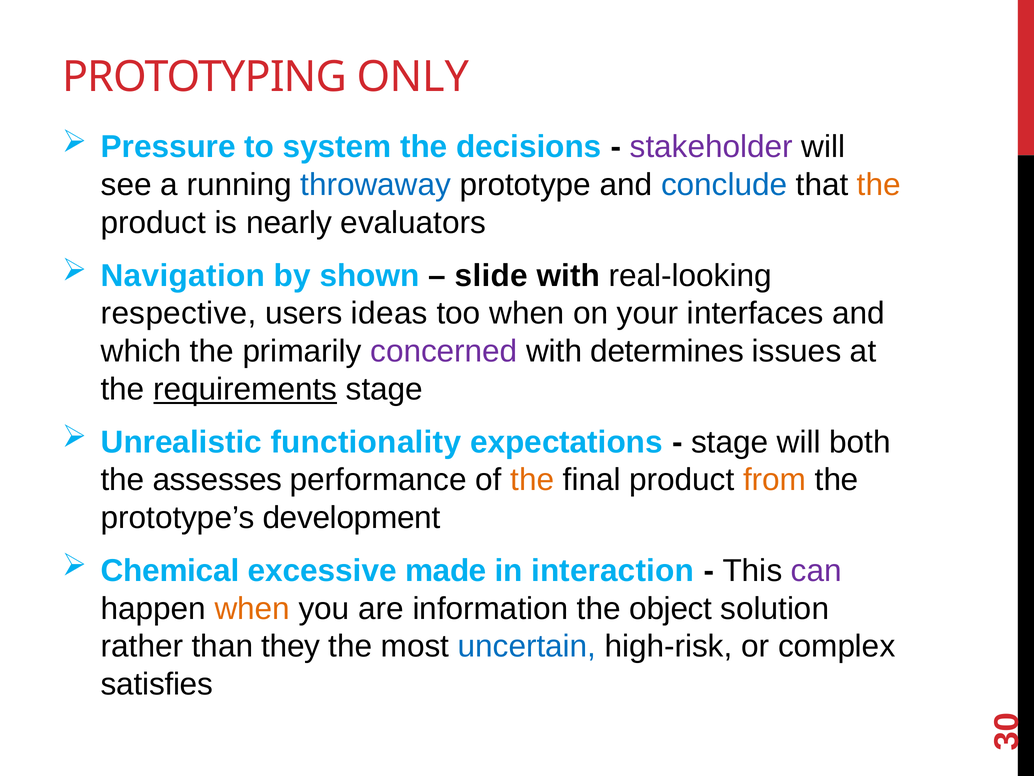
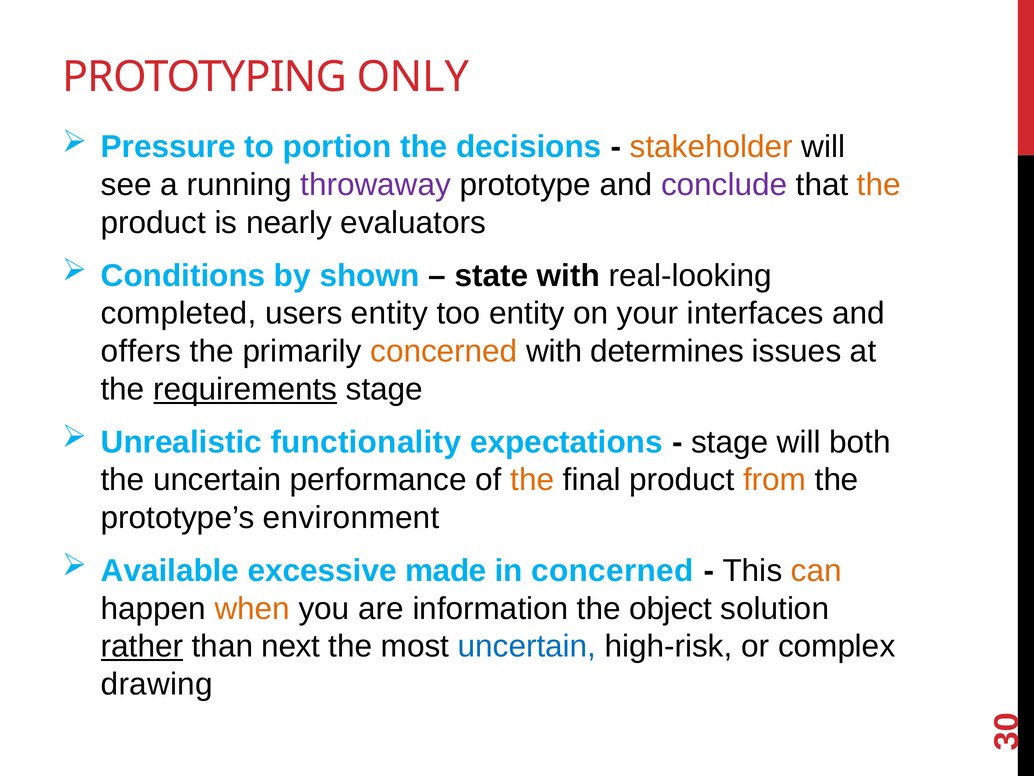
system: system -> portion (337, 147)
stakeholder colour: purple -> orange (711, 147)
throwaway colour: blue -> purple (376, 185)
conclude colour: blue -> purple (724, 185)
Navigation: Navigation -> Conditions (183, 275)
slide: slide -> state (491, 275)
respective: respective -> completed (179, 313)
users ideas: ideas -> entity (389, 313)
too when: when -> entity (527, 313)
which: which -> offers (141, 351)
concerned colour: purple -> orange (444, 351)
the assesses: assesses -> uncertain (217, 480)
development: development -> environment (351, 518)
Chemical: Chemical -> Available (170, 570)
in interaction: interaction -> concerned (612, 570)
can colour: purple -> orange (816, 570)
rather underline: none -> present (142, 646)
they: they -> next (291, 646)
satisfies: satisfies -> drawing (157, 684)
